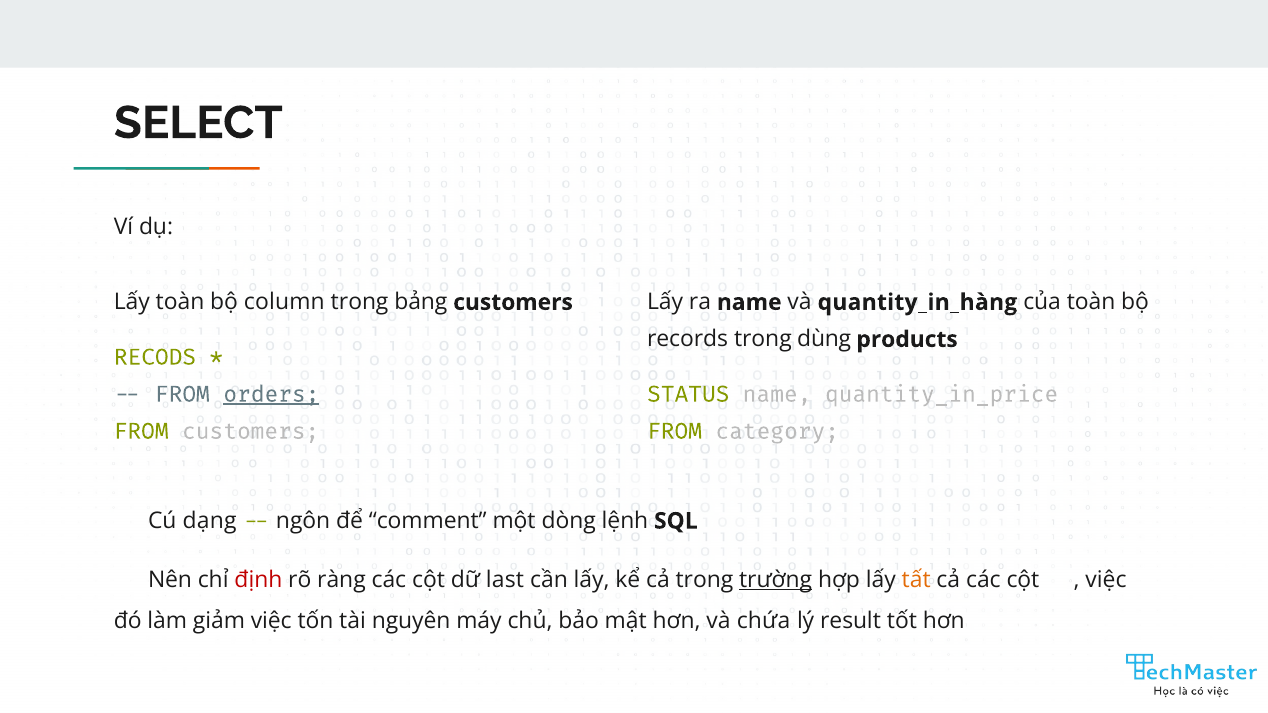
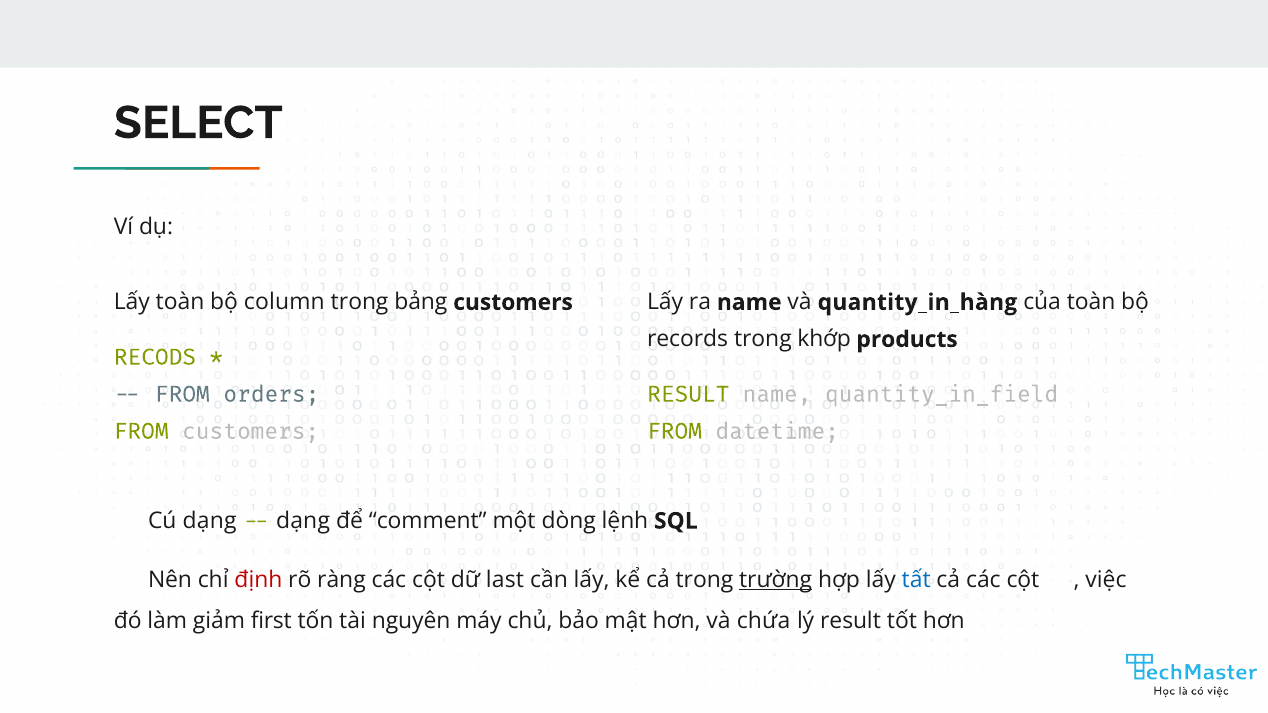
dùng: dùng -> khớp (824, 339)
orders underline: present -> none (271, 394)
STATUS: STATUS -> RESULT (688, 394)
quantity_in_price: quantity_in_price -> quantity_in_field (942, 394)
category: category -> datetime (777, 431)
ngôn: ngôn -> dạng (303, 521)
tất colour: orange -> blue (916, 580)
giảm việc: việc -> first (271, 621)
